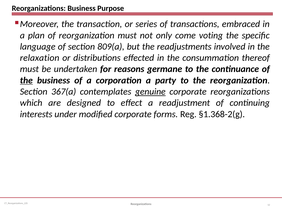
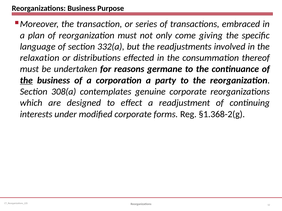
voting: voting -> giving (211, 35)
809(a: 809(a -> 332(a (111, 47)
367(a: 367(a -> 308(a (64, 92)
genuine underline: present -> none (150, 92)
